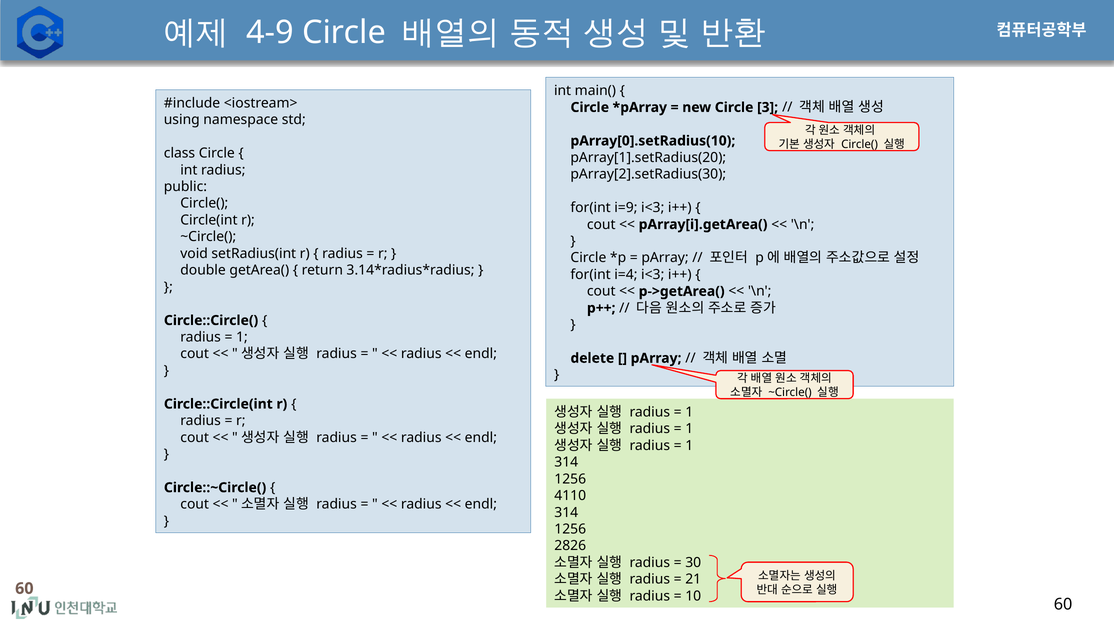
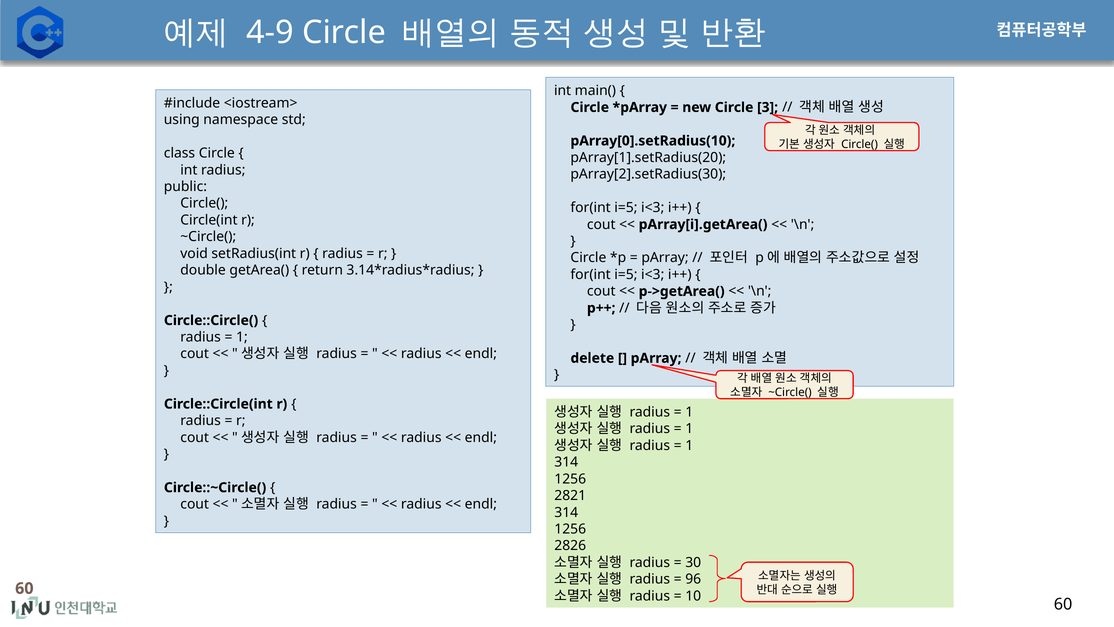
i=9: i=9 -> i=5 (626, 208)
i=4: i=4 -> i=5 (626, 274)
4110: 4110 -> 2821 (570, 495)
21: 21 -> 96 (693, 579)
